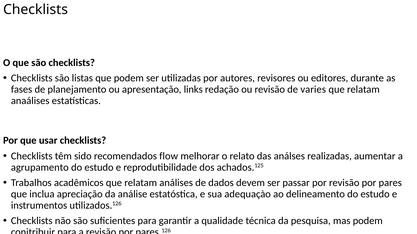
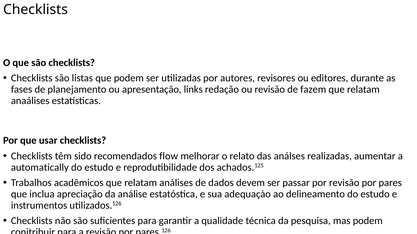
varies: varies -> fazem (313, 90)
agrupamento: agrupamento -> automatically (40, 168)
